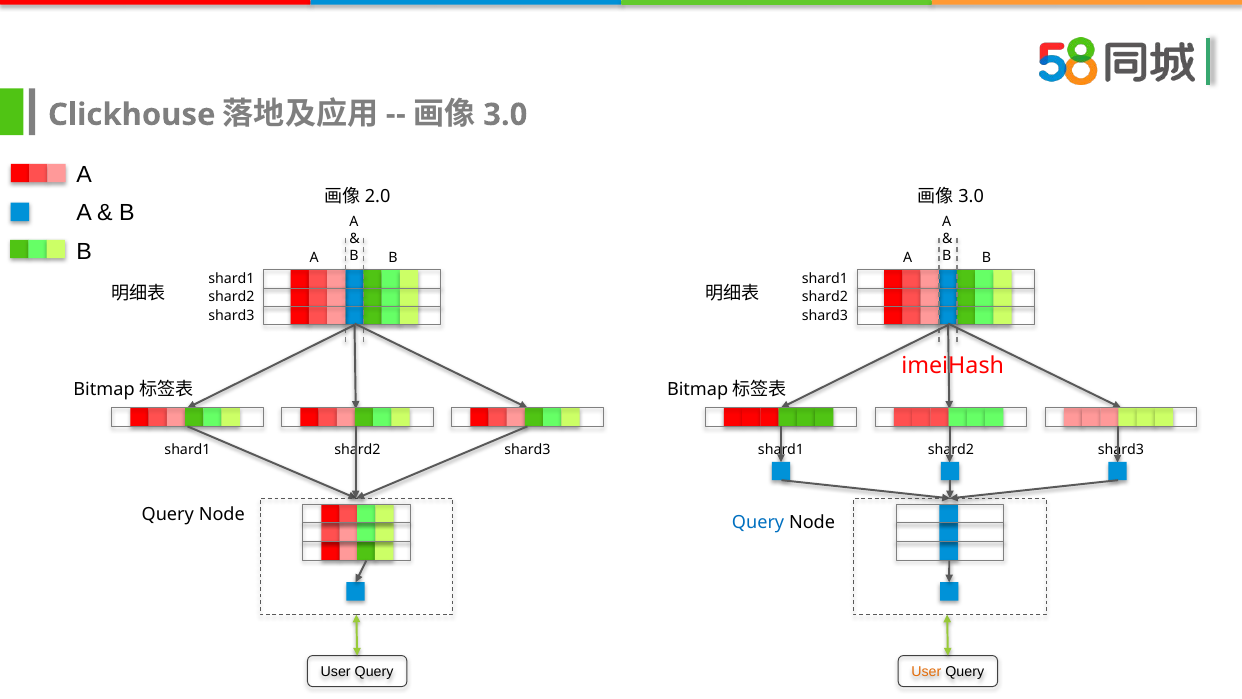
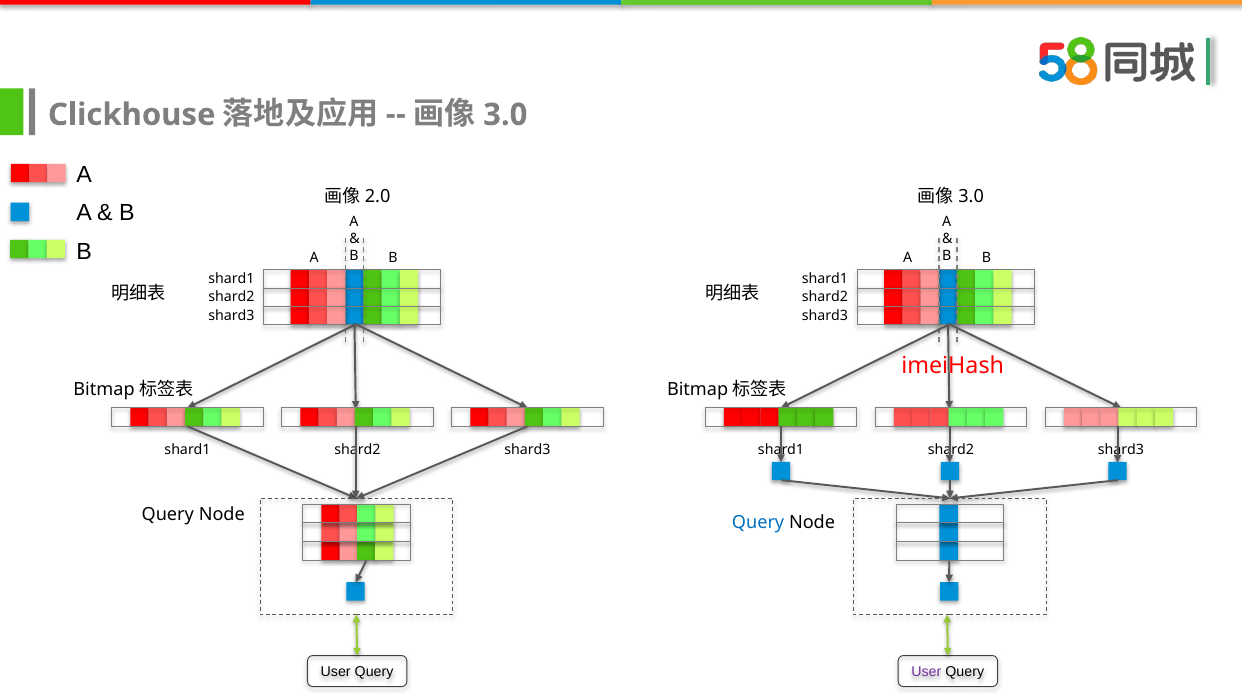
User colour: orange -> purple (926, 672)
